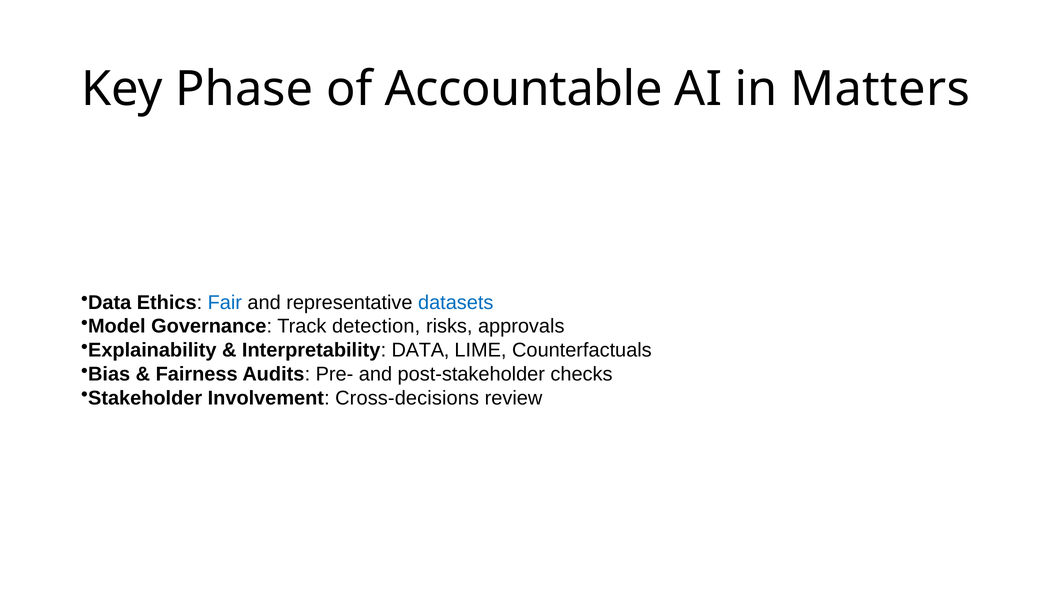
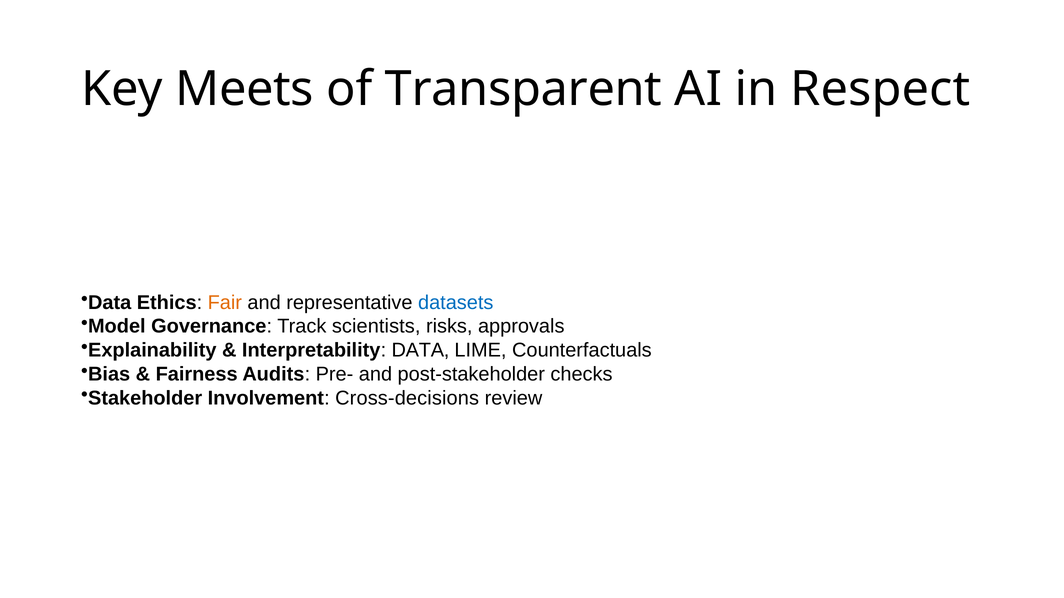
Phase: Phase -> Meets (245, 89)
Accountable: Accountable -> Transparent (524, 89)
Matters: Matters -> Respect (880, 89)
Fair colour: blue -> orange (225, 303)
detection: detection -> scientists (376, 327)
